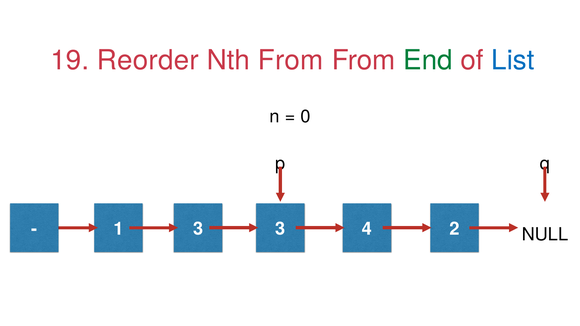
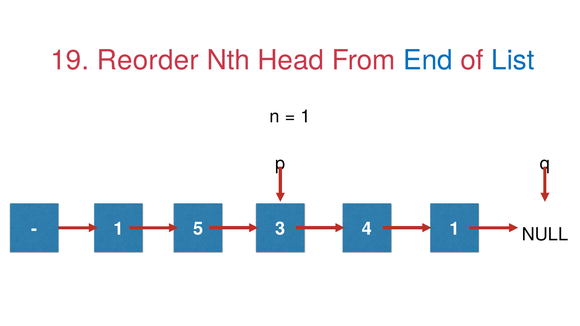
Nth From: From -> Head (291, 61)
End colour: green -> blue (428, 61)
0: 0 -> 1 (305, 117)
3: 3 -> 5 (198, 229)
4 2: 2 -> 1 (455, 229)
